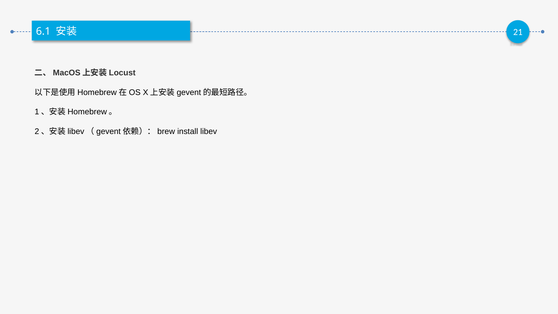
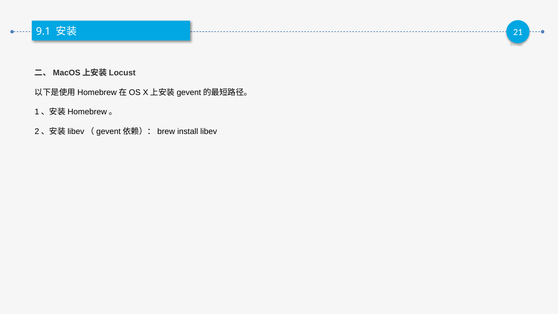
6.1: 6.1 -> 9.1 (43, 31)
